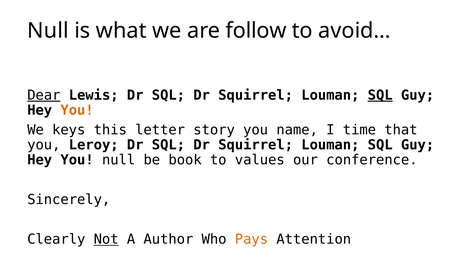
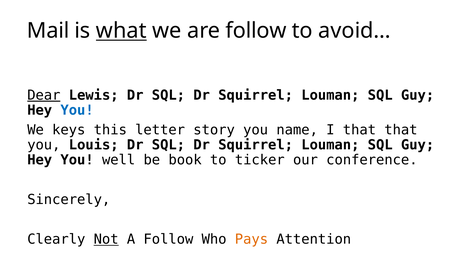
Null: Null -> Mail (48, 31)
what underline: none -> present (121, 31)
SQL underline: present -> none (380, 95)
You colour: orange -> blue (77, 110)
I time: time -> that (359, 130)
Leroy: Leroy -> Louis (94, 145)
You null: null -> well (119, 160)
values: values -> ticker (260, 160)
A Author: Author -> Follow (168, 239)
